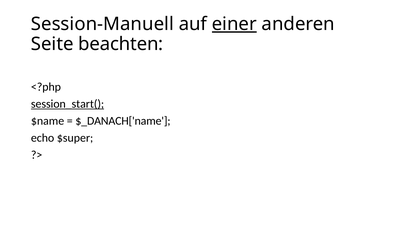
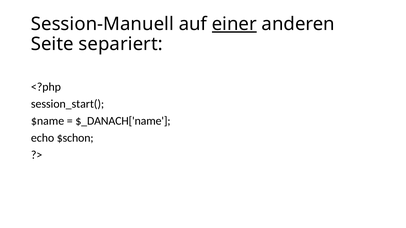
beachten: beachten -> separiert (121, 44)
session_start( underline: present -> none (68, 104)
$super: $super -> $schon (75, 138)
